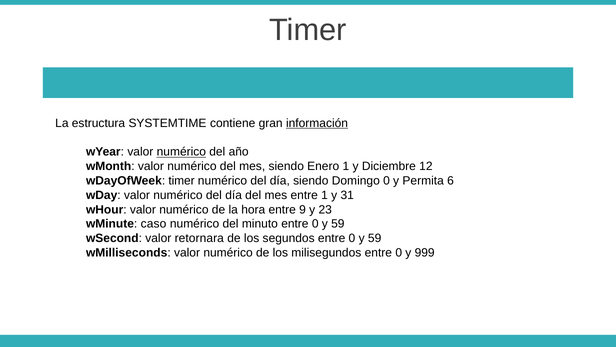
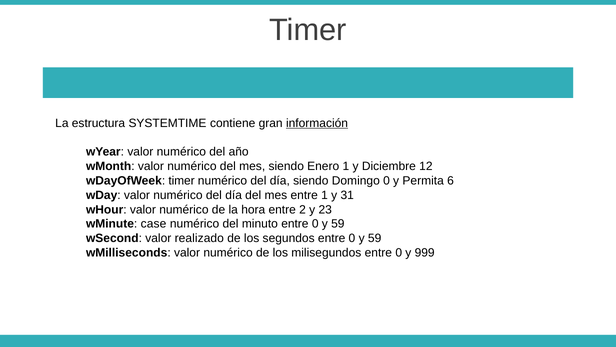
numérico underline: present -> none (181, 152)
9: 9 -> 2 (302, 209)
caso: caso -> case (154, 224)
retornara: retornara -> realizado (199, 238)
